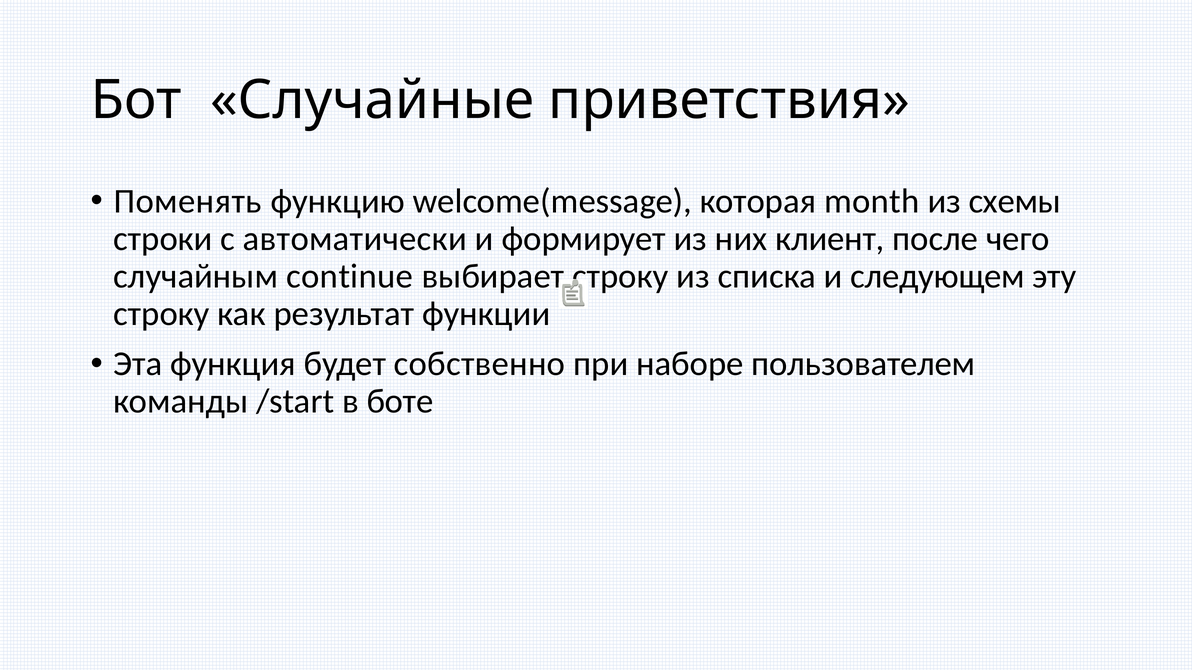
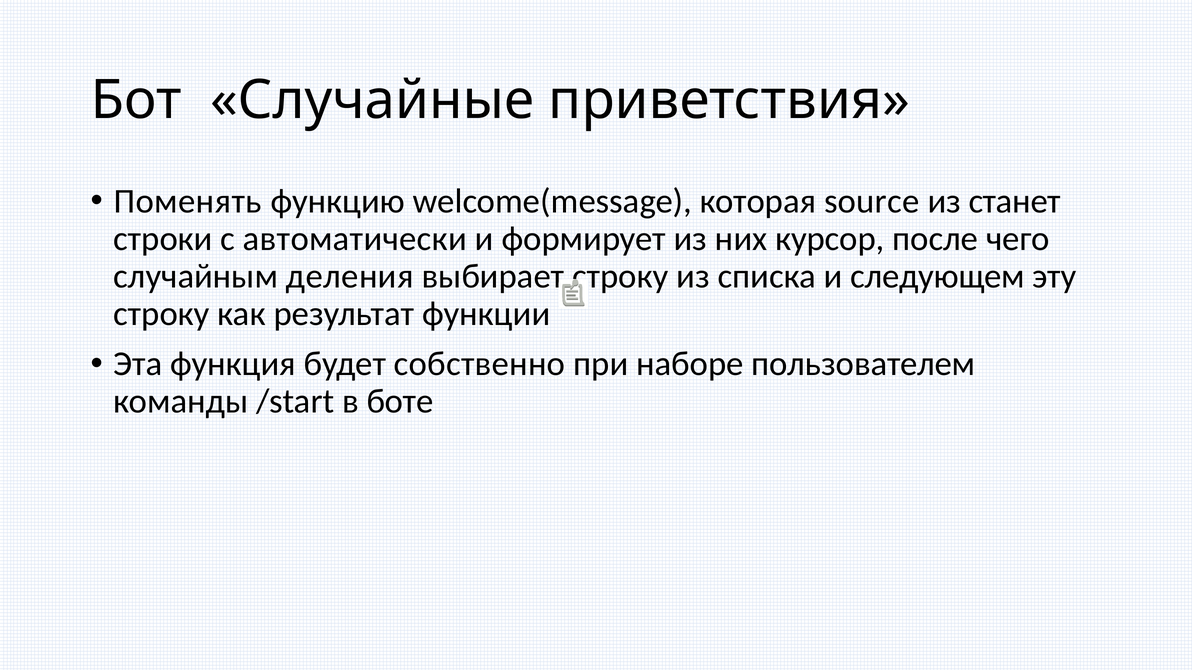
month: month -> source (872, 202)
схемы: схемы -> станет (1015, 202)
клиент: клиент -> курсор (830, 239)
continue: continue -> деления (350, 277)
